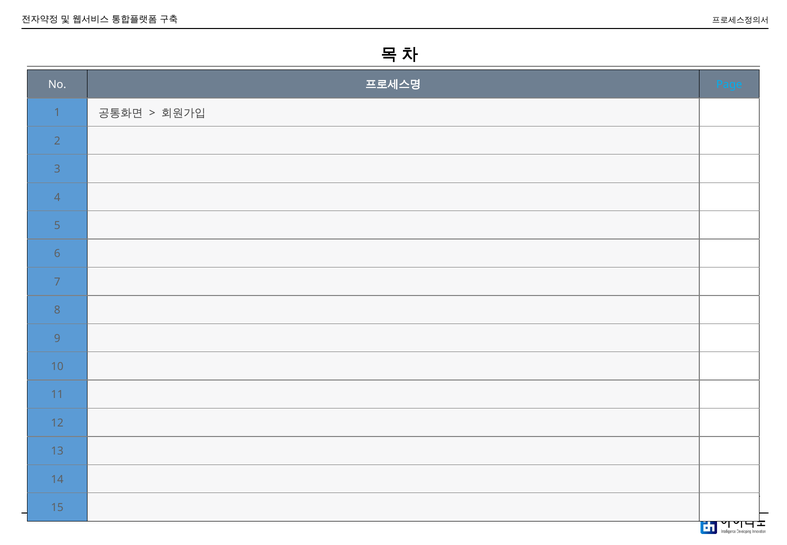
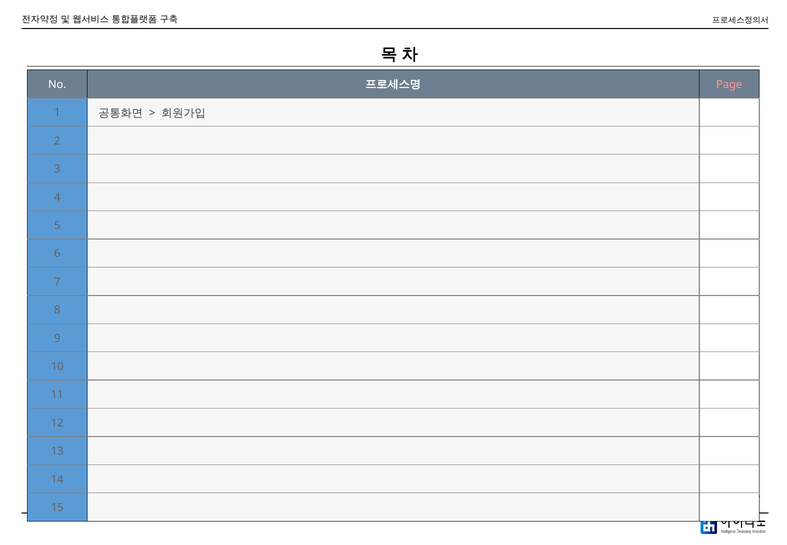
Page colour: light blue -> pink (729, 84)
